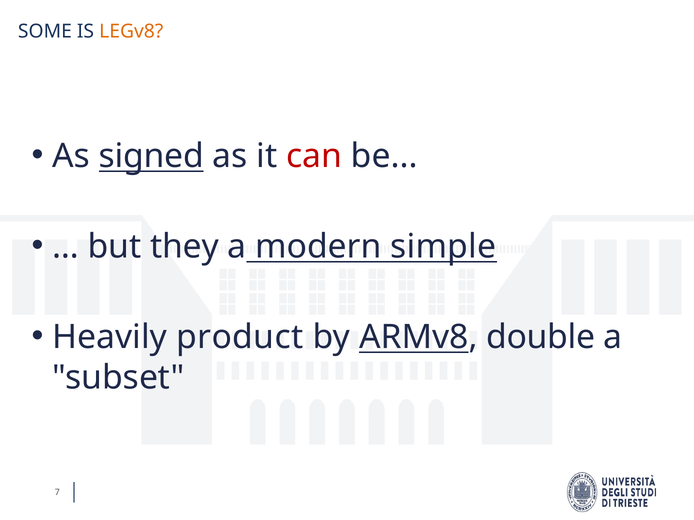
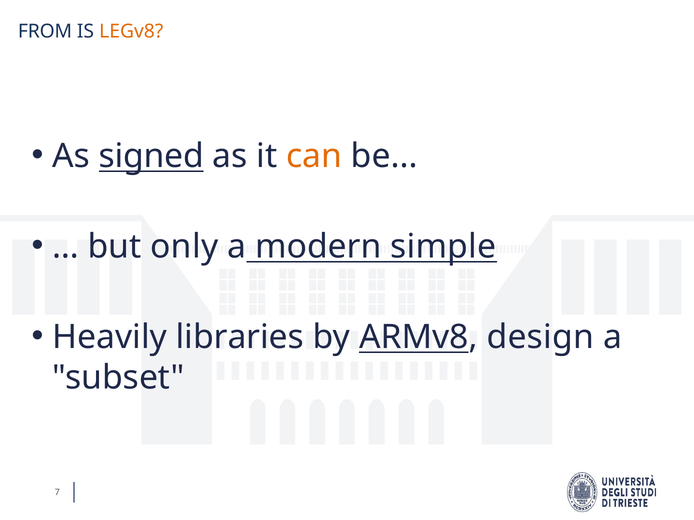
SOME: SOME -> FROM (45, 31)
can colour: red -> orange (314, 156)
they: they -> only (184, 247)
product: product -> libraries (240, 337)
double: double -> design (540, 337)
